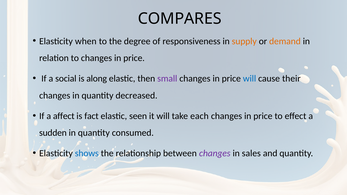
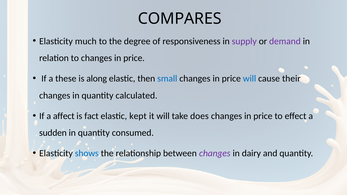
when: when -> much (86, 41)
supply colour: orange -> purple (244, 41)
demand colour: orange -> purple (285, 41)
social: social -> these (66, 79)
small colour: purple -> blue (167, 79)
decreased: decreased -> calculated (136, 96)
seen: seen -> kept (138, 116)
each: each -> does (199, 116)
sales: sales -> dairy (251, 153)
